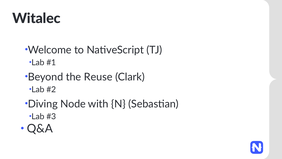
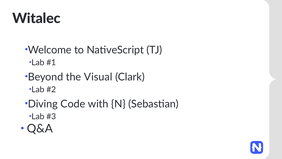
Reuse: Reuse -> Visual (98, 77)
Node: Node -> Code (73, 104)
